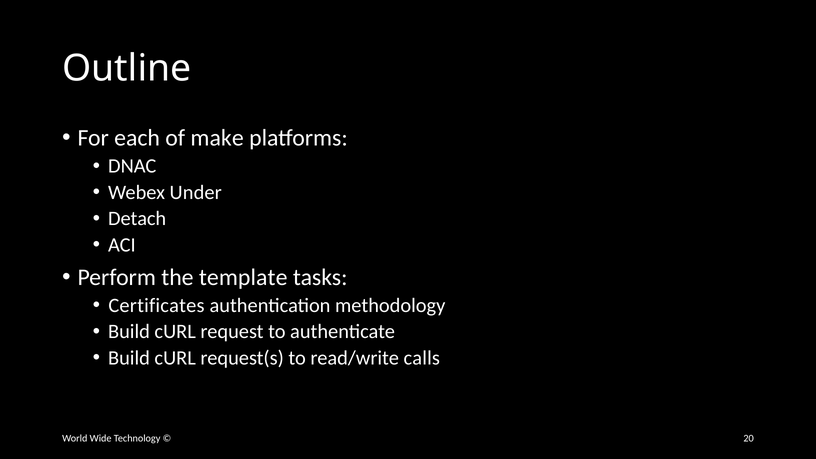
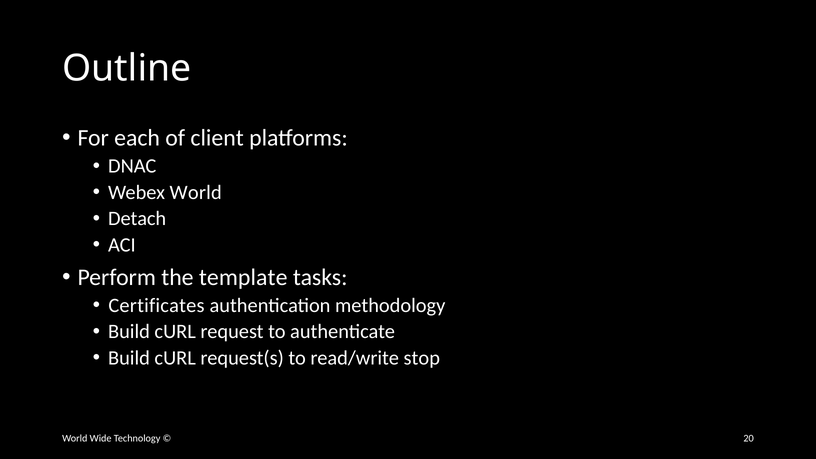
make: make -> client (217, 138)
Webex Under: Under -> World (196, 192)
calls: calls -> stop (422, 358)
